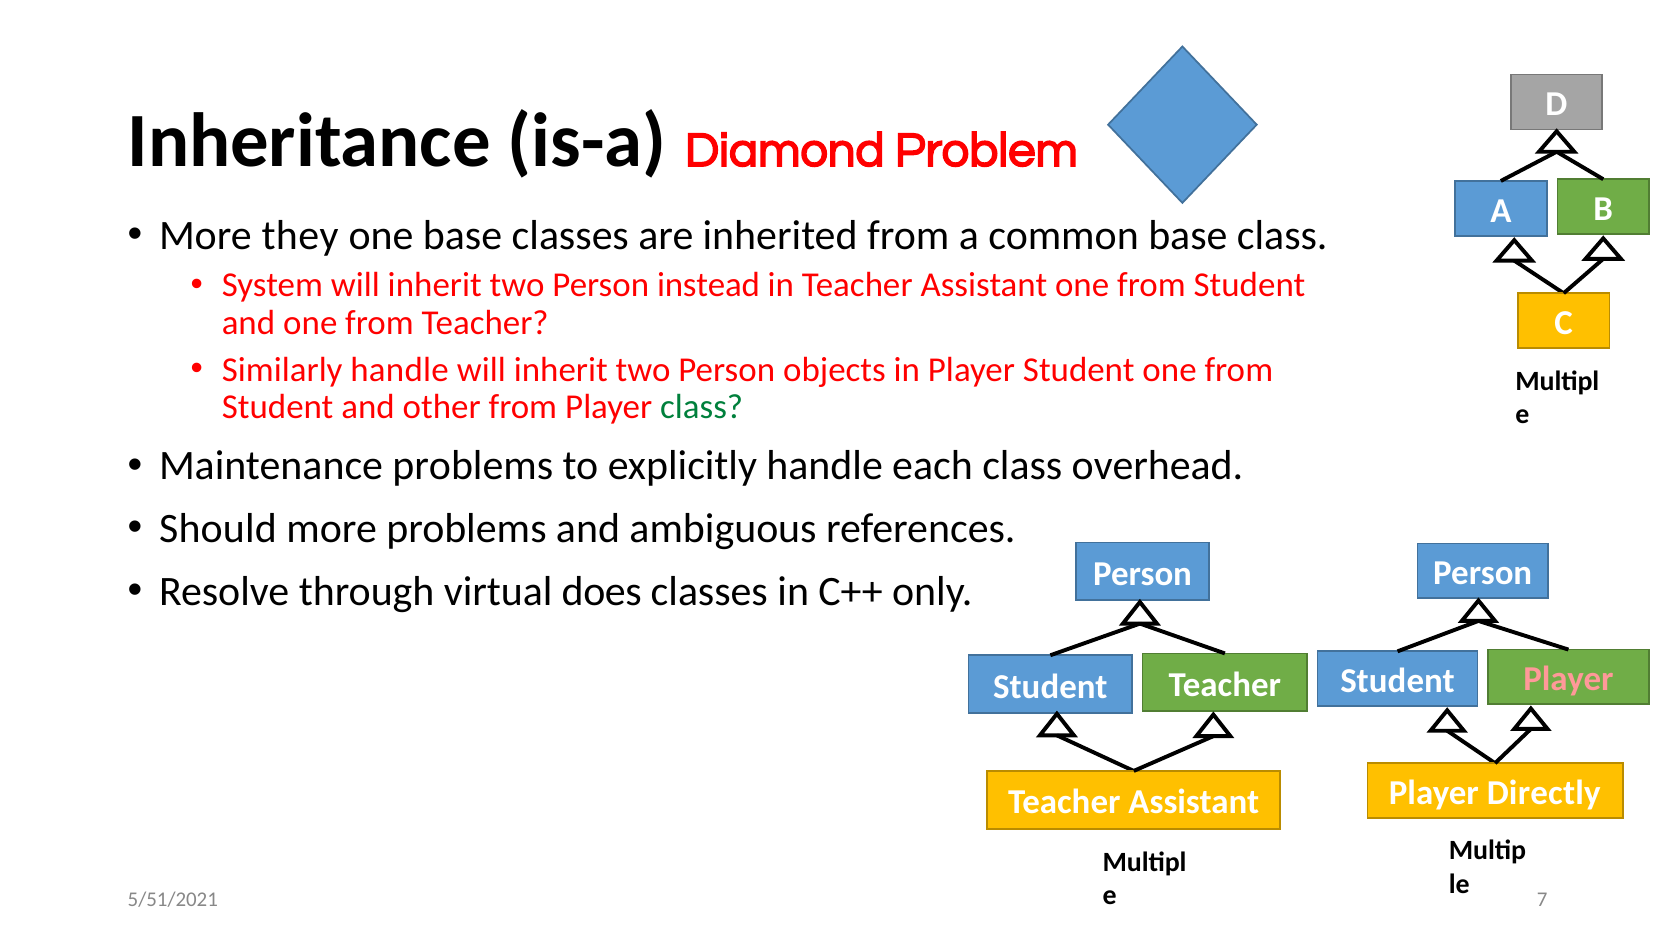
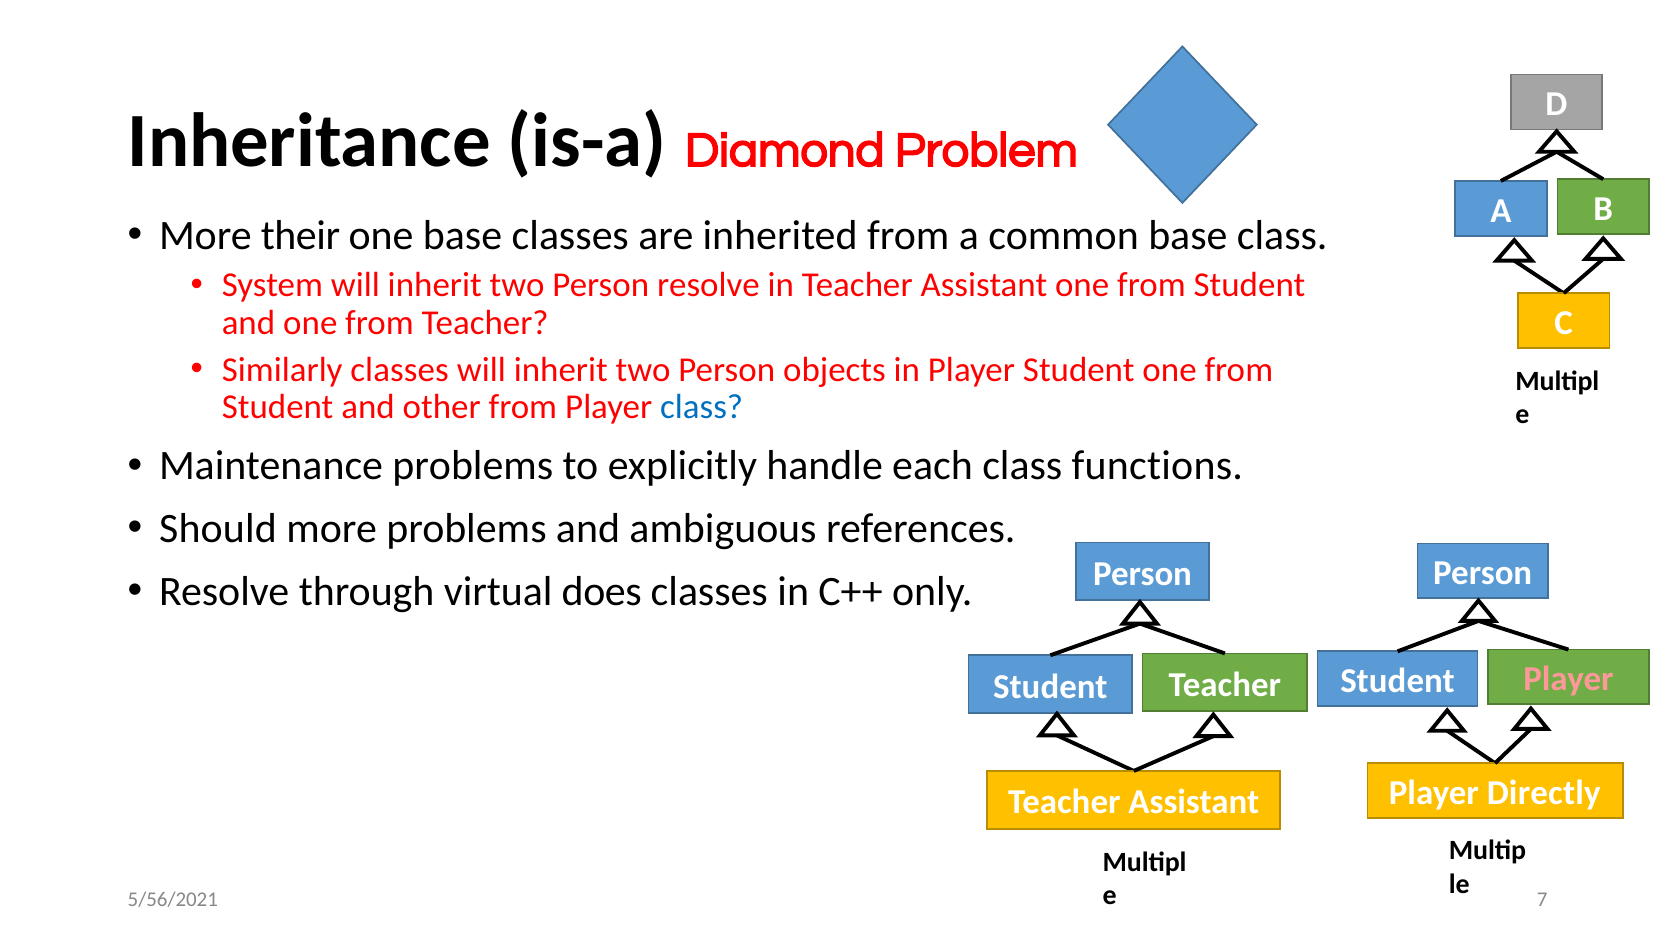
they: they -> their (300, 235)
Person instead: instead -> resolve (708, 285)
Similarly handle: handle -> classes (400, 370)
class colour: green -> blue (702, 407)
overhead: overhead -> functions (1157, 466)
5/51/2021: 5/51/2021 -> 5/56/2021 (173, 900)
